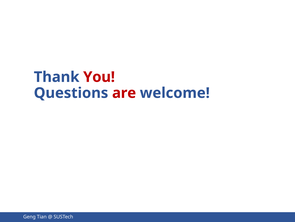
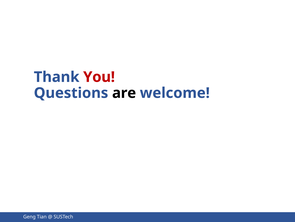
are colour: red -> black (124, 93)
